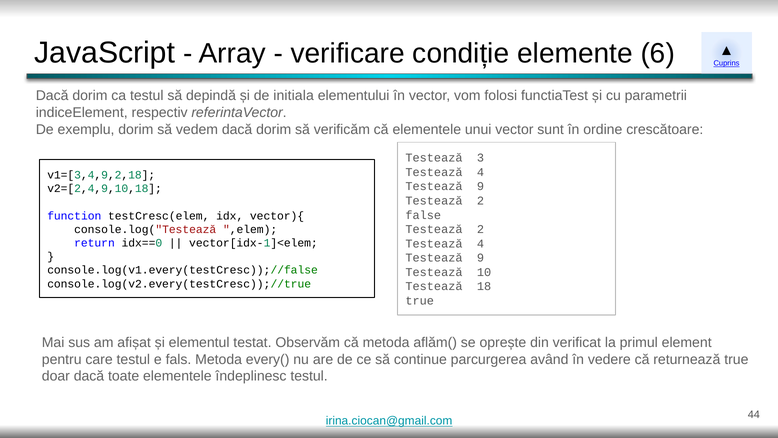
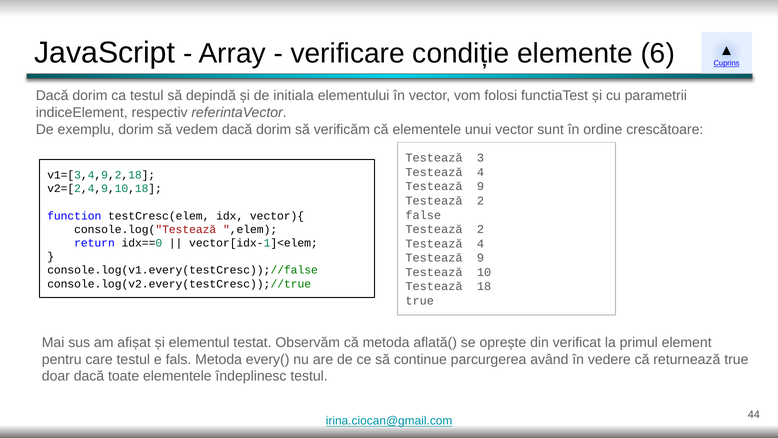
aflăm(: aflăm( -> aflată( (435, 342)
